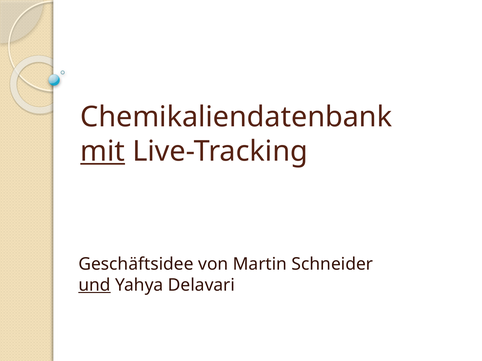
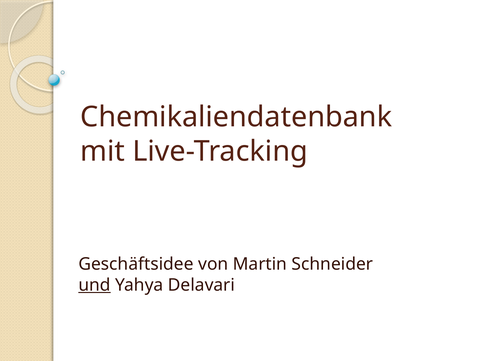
mit underline: present -> none (103, 152)
